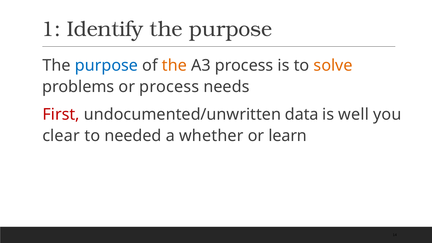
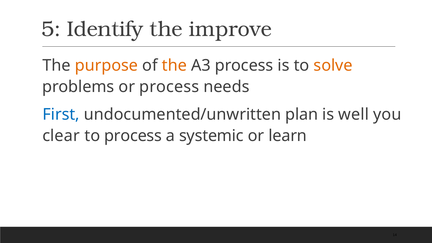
1: 1 -> 5 (51, 29)
Identify the purpose: purpose -> improve (230, 29)
purpose colour: blue -> orange (106, 66)
First colour: red -> blue (61, 115)
data: data -> plan (302, 115)
to needed: needed -> process (133, 136)
whether: whether -> systemic (211, 136)
